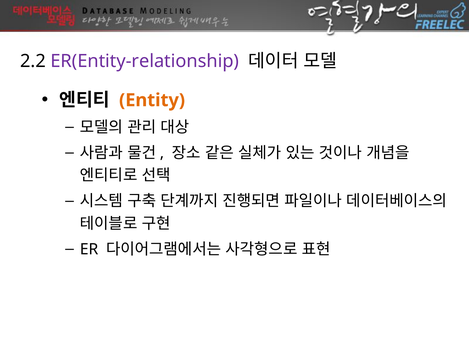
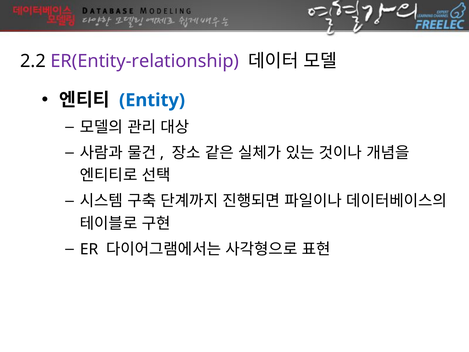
Entity colour: orange -> blue (152, 100)
